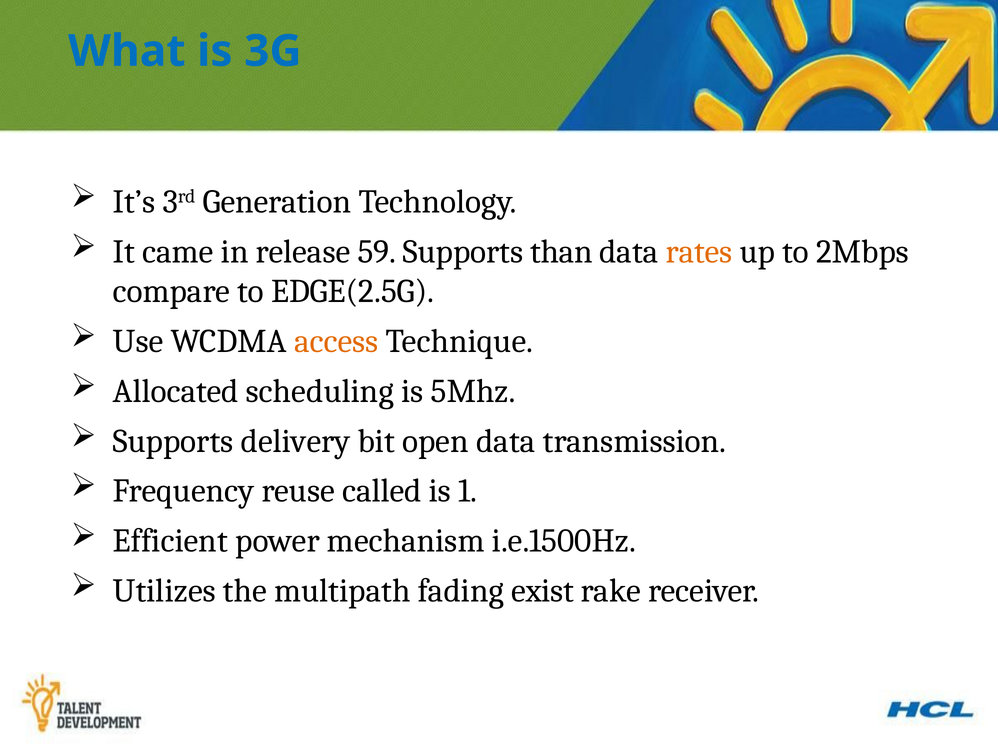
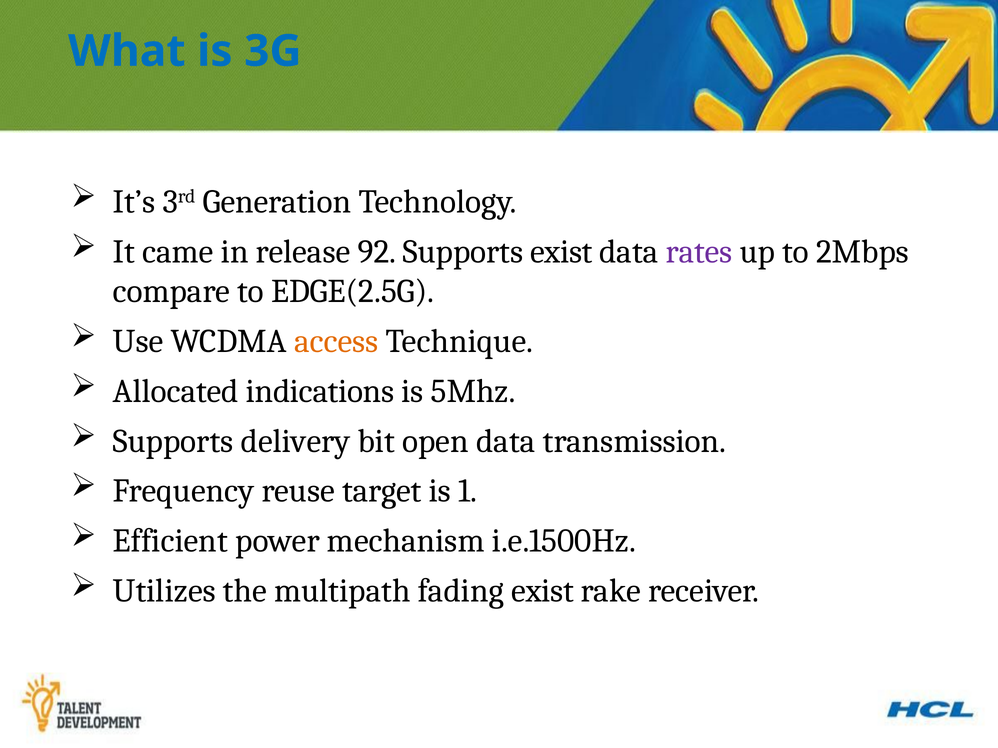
59: 59 -> 92 (377, 252)
Supports than: than -> exist (561, 252)
rates colour: orange -> purple (699, 252)
scheduling: scheduling -> indications (320, 391)
called: called -> target (382, 491)
